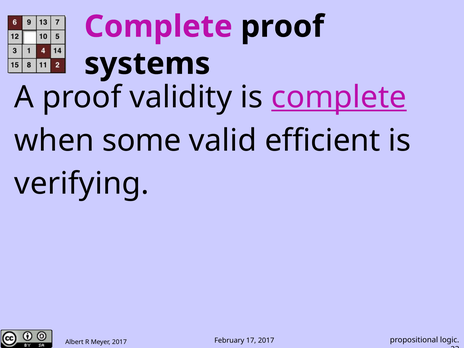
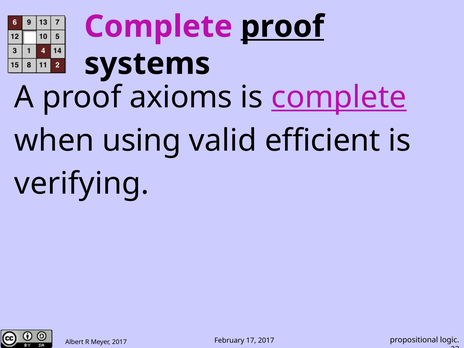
proof underline: none -> present (282, 27)
validity: validity -> axioms (181, 97)
some: some -> using (142, 140)
